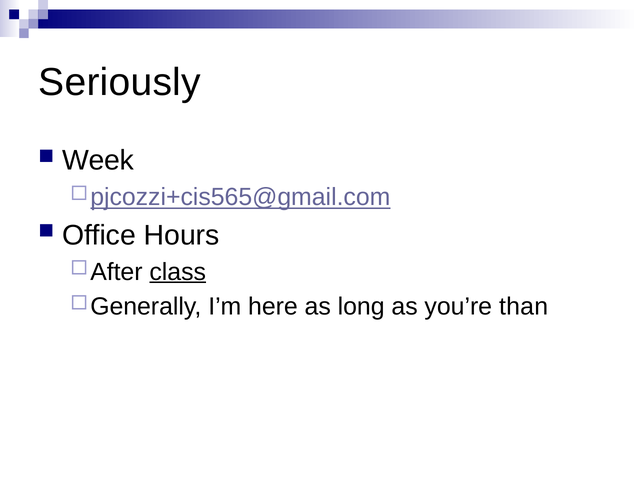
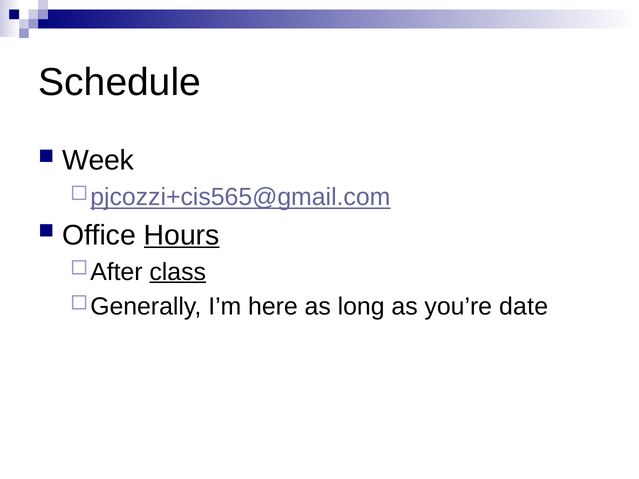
Seriously: Seriously -> Schedule (120, 83)
Hours underline: none -> present (182, 235)
than: than -> date (524, 307)
